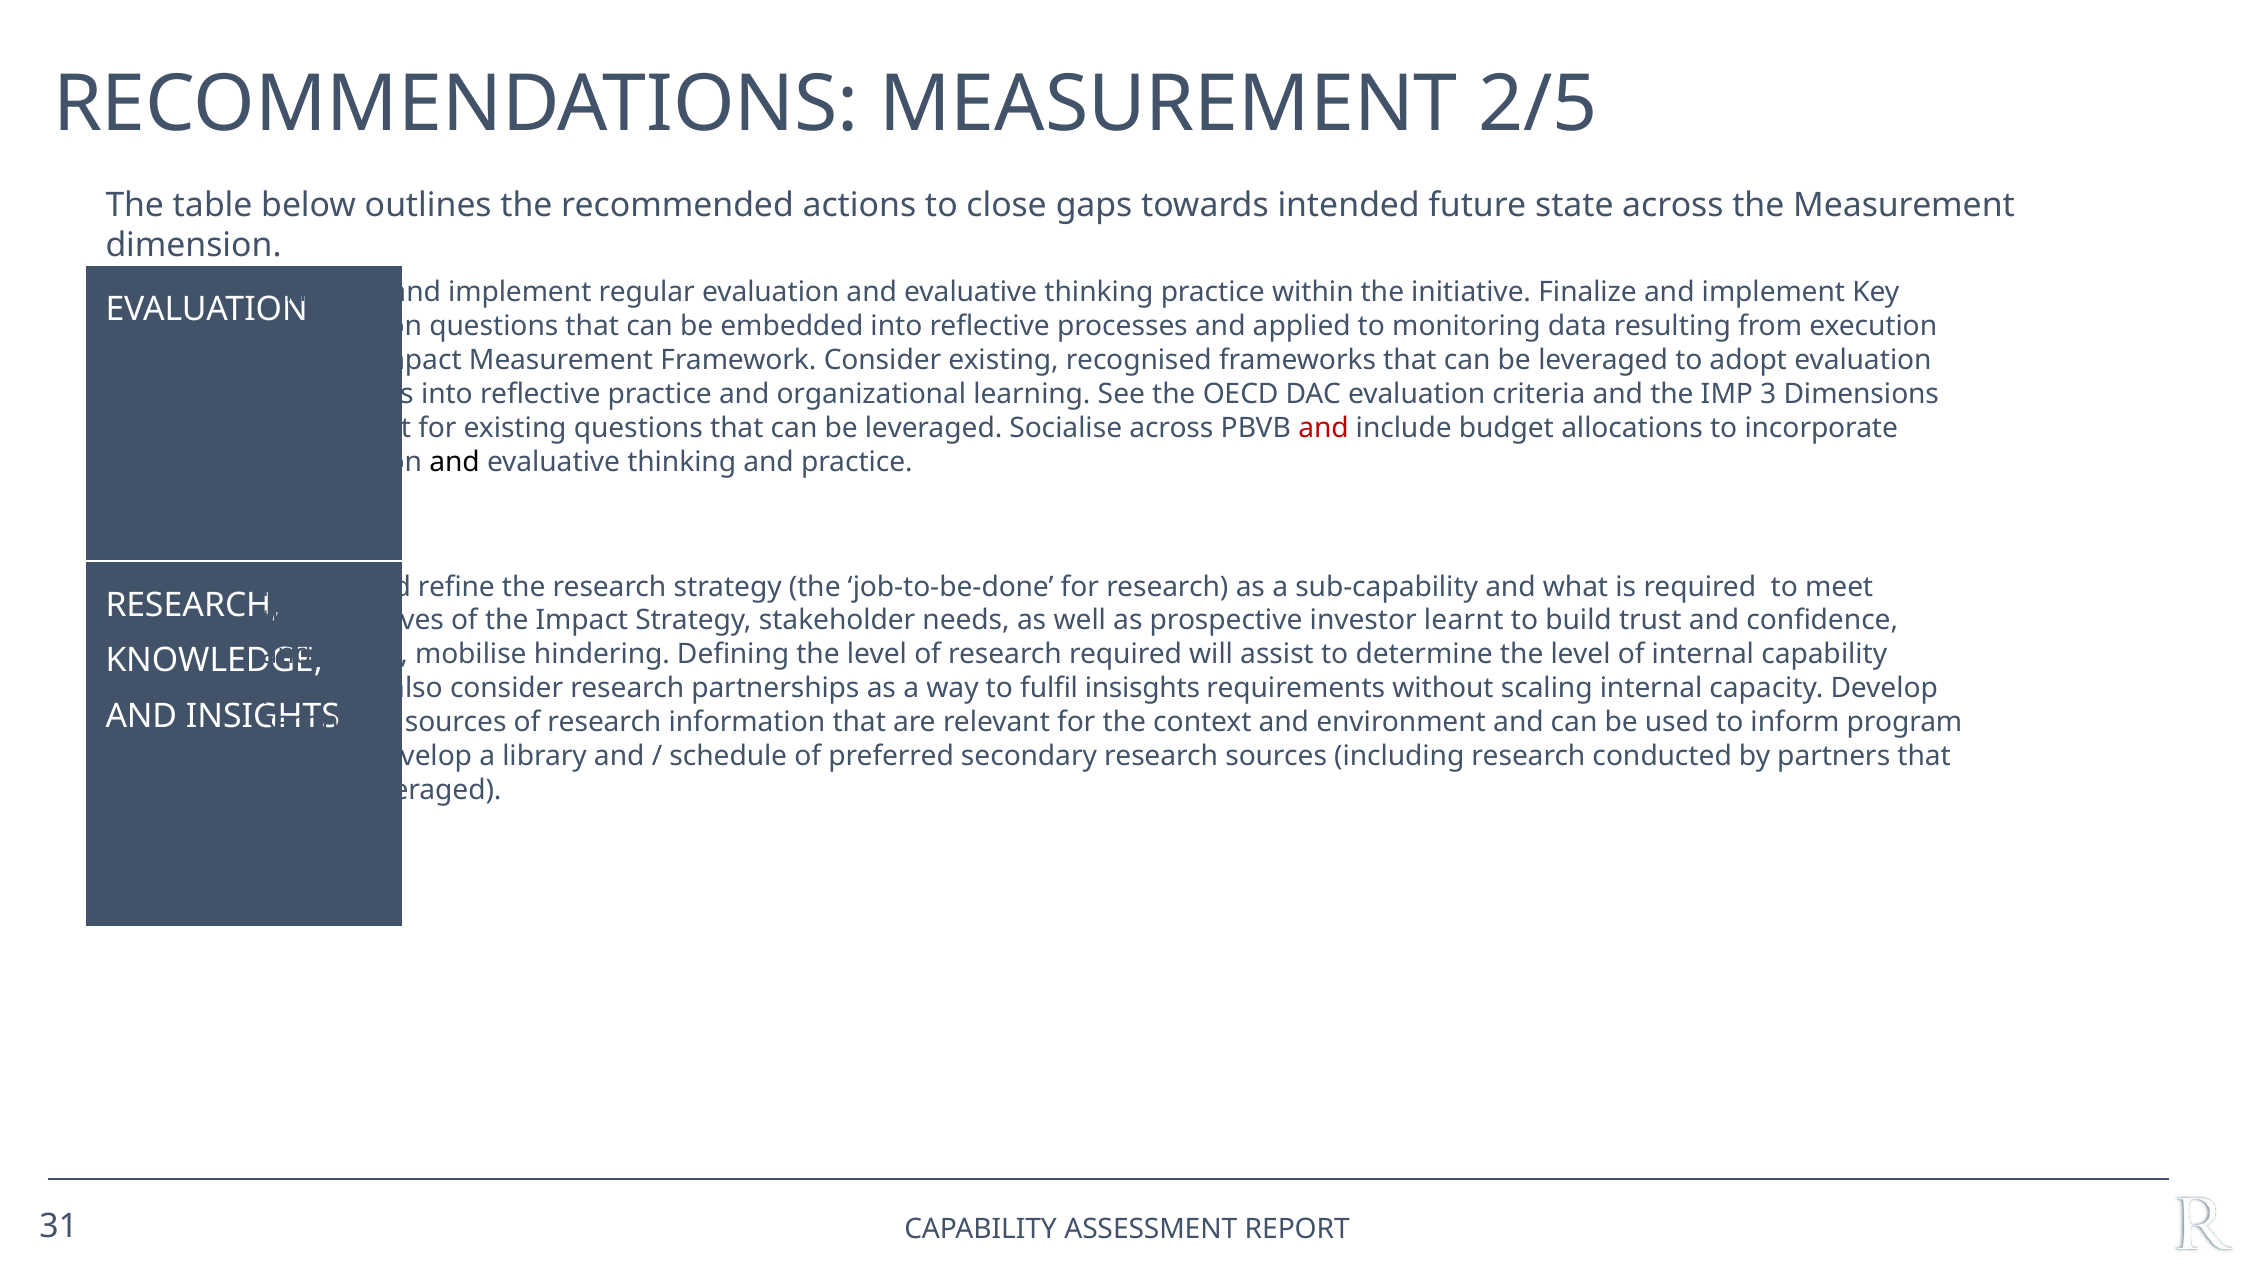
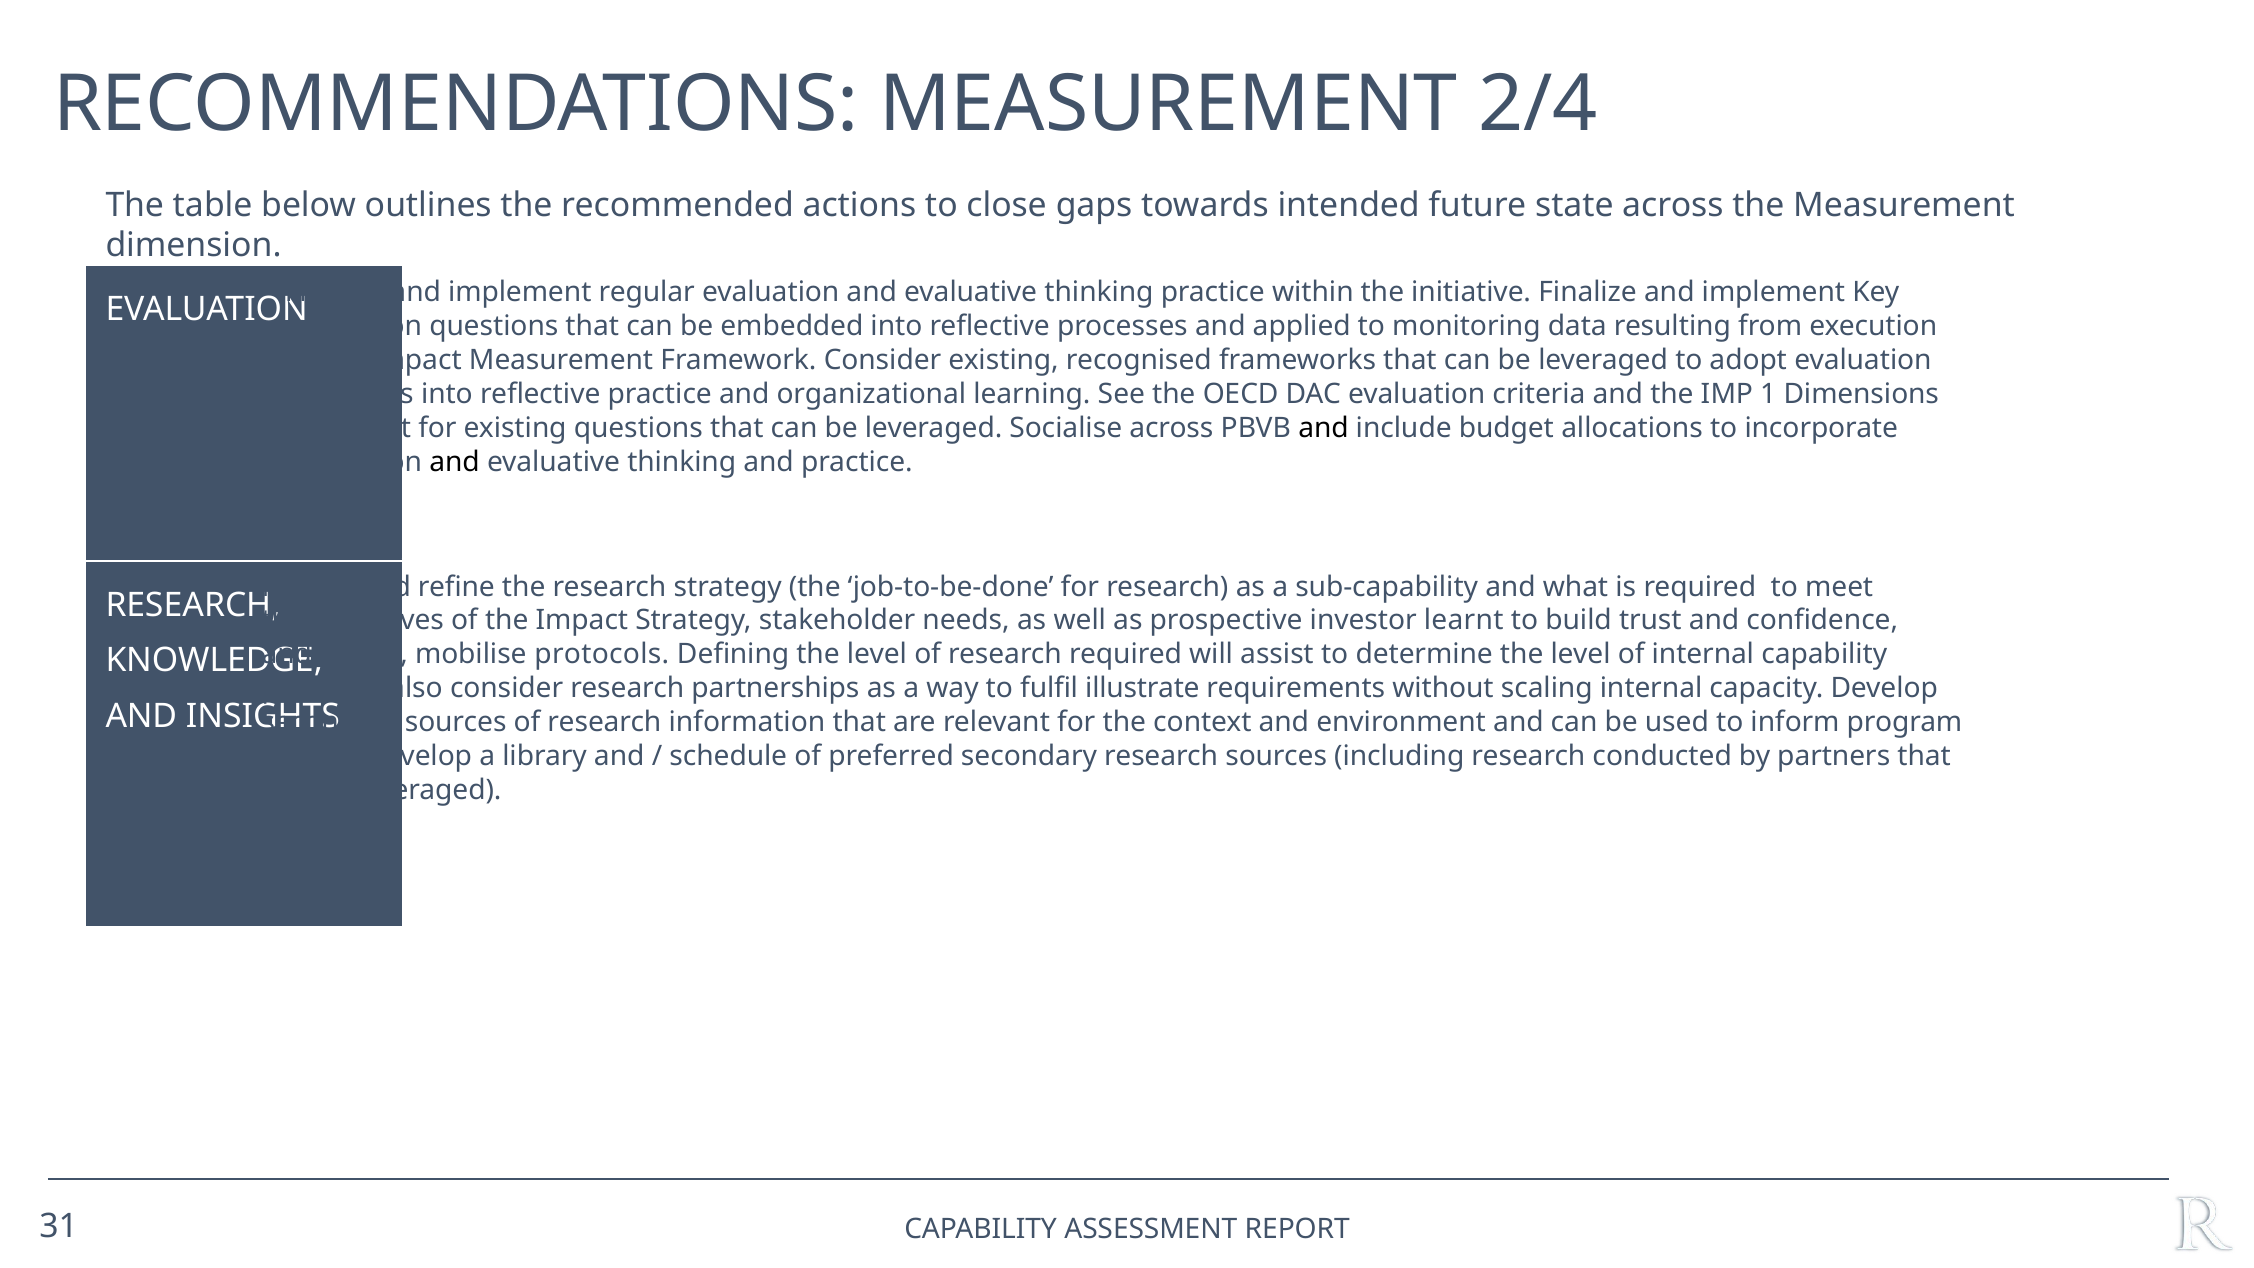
2/5: 2/5 -> 2/4 (1538, 104)
3: 3 -> 1 (1768, 394)
and colour: red -> black (1324, 428)
hindering: hindering -> protocols (602, 654)
insisghts: insisghts -> illustrate (1142, 688)
